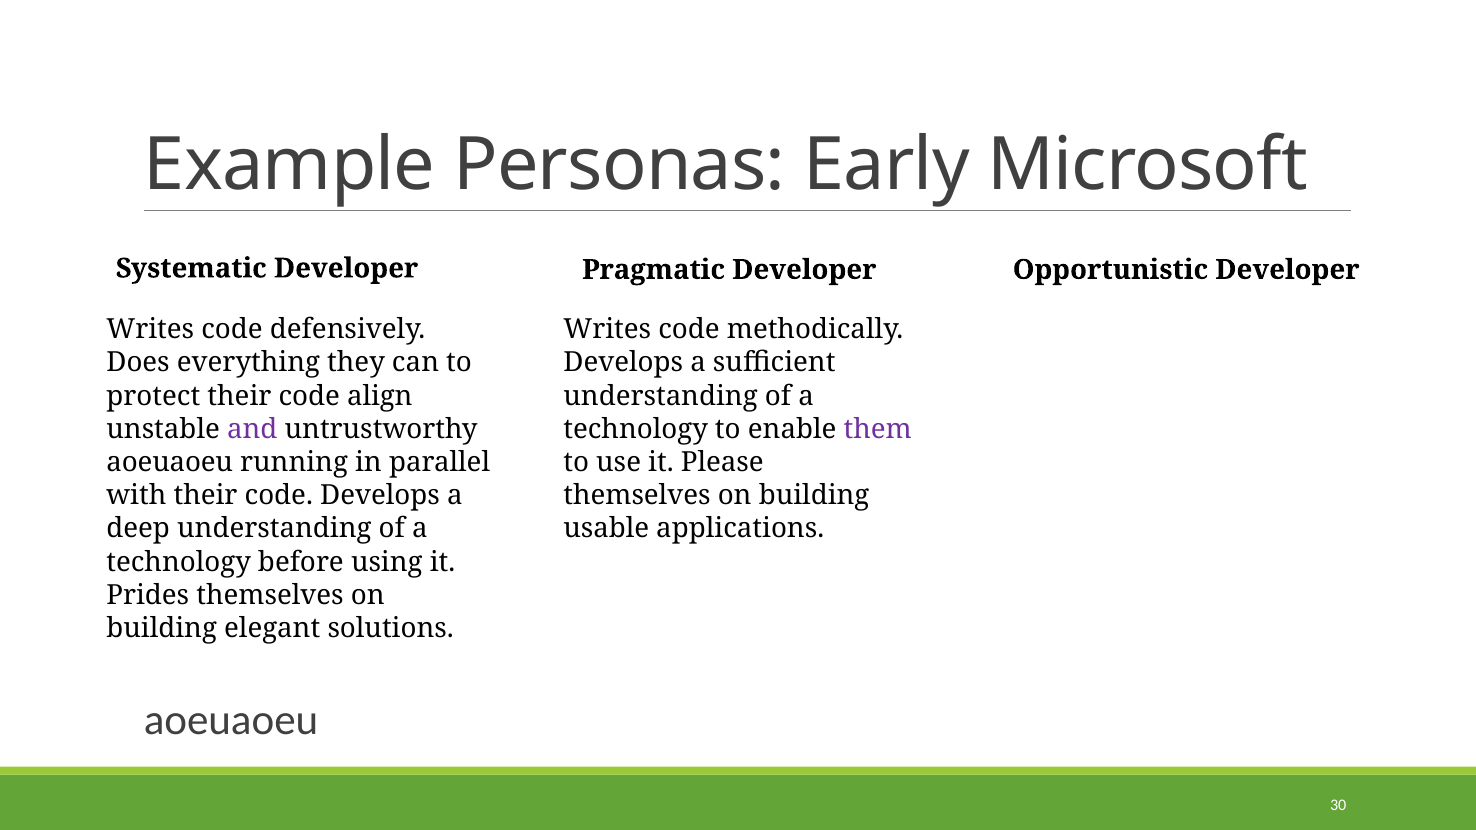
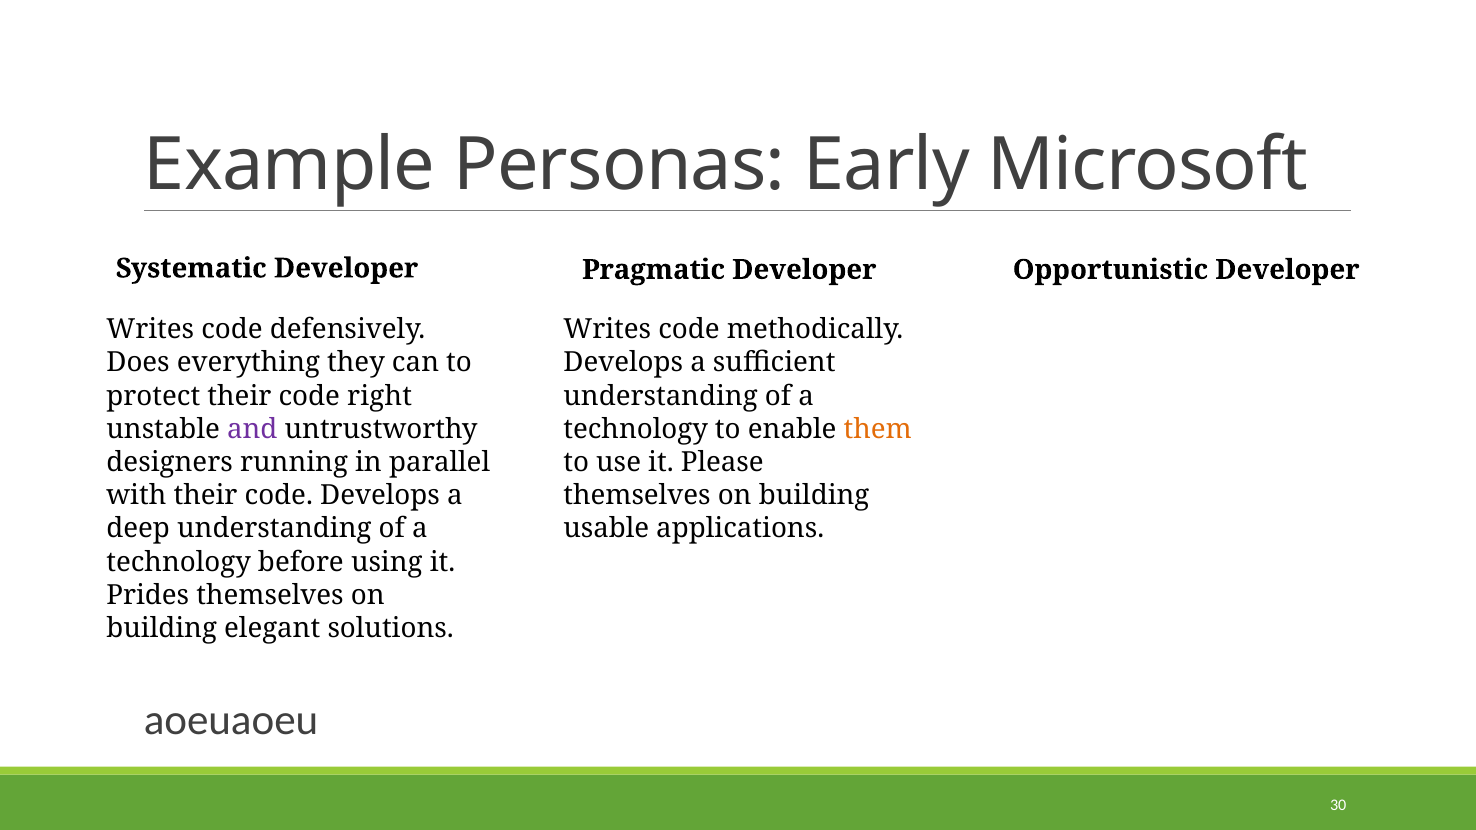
align: align -> right (380, 396)
them colour: purple -> orange (878, 429)
aoeuaoeu: aoeuaoeu -> designers (170, 463)
